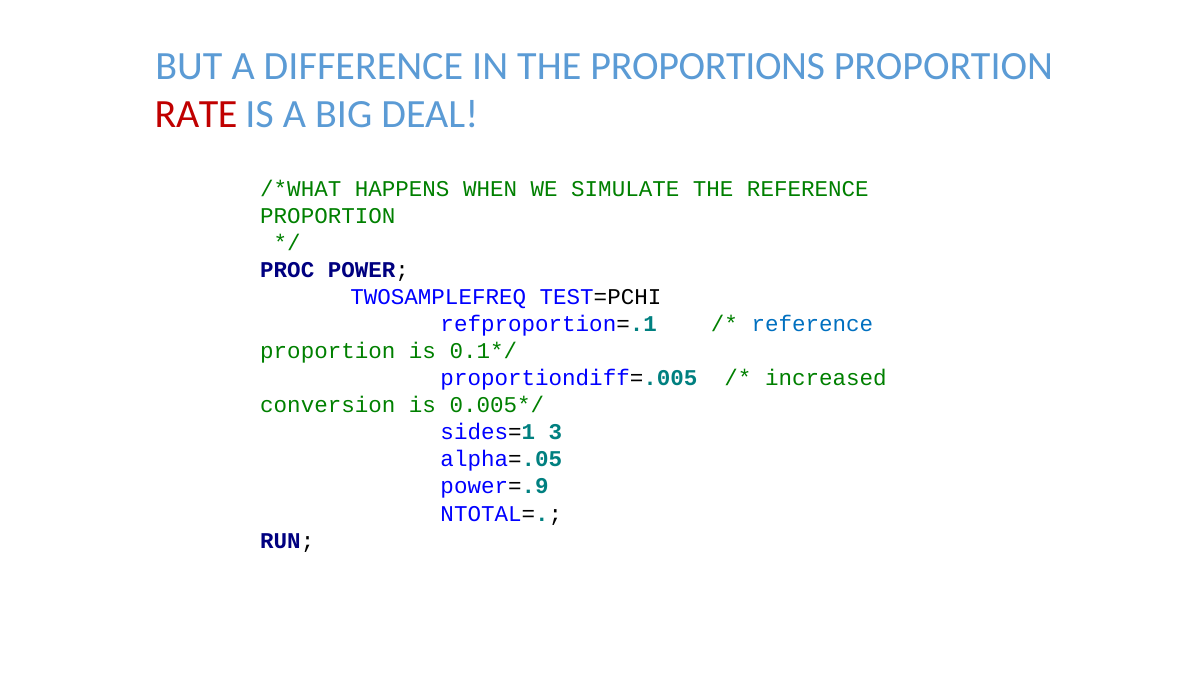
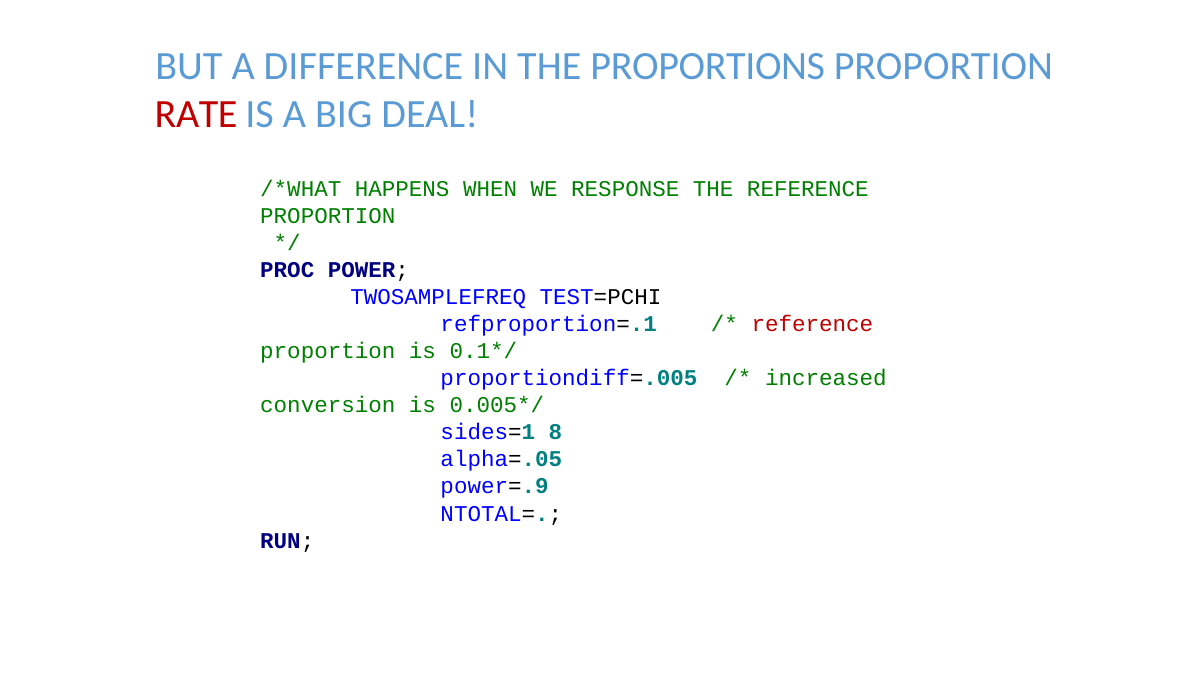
SIMULATE: SIMULATE -> RESPONSE (625, 189)
reference colour: blue -> red (812, 324)
3: 3 -> 8 (555, 433)
